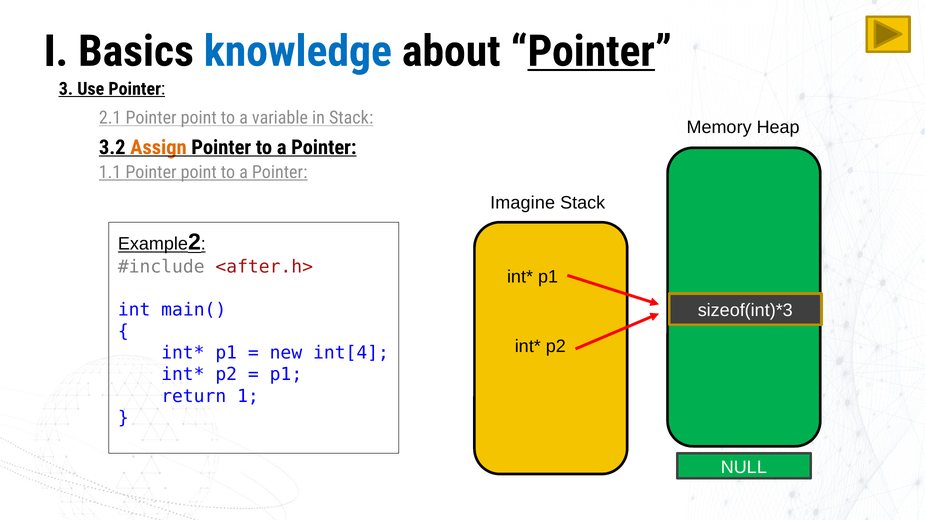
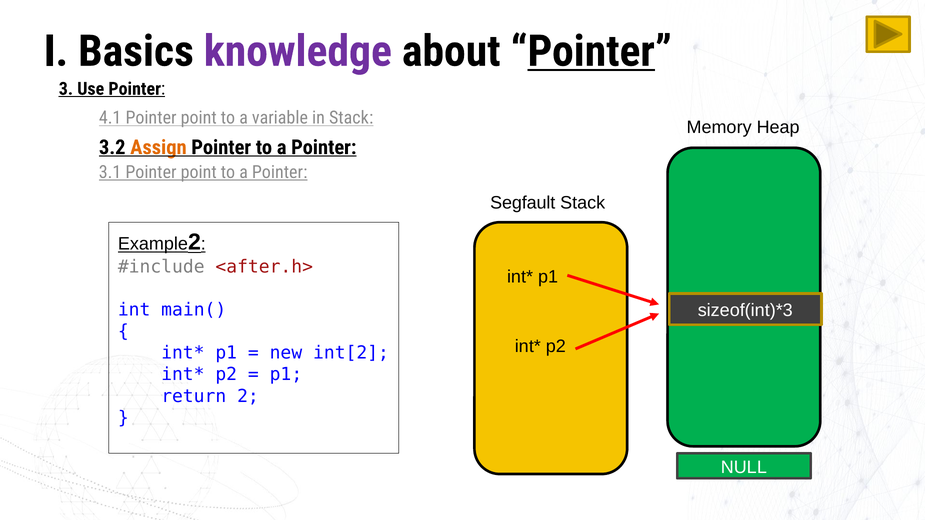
knowledge colour: blue -> purple (298, 51)
2.1: 2.1 -> 4.1 (110, 118)
1.1: 1.1 -> 3.1 (110, 172)
Imagine: Imagine -> Segfault (523, 203)
int[4: int[4 -> int[2 (351, 353)
return 1: 1 -> 2 (248, 396)
